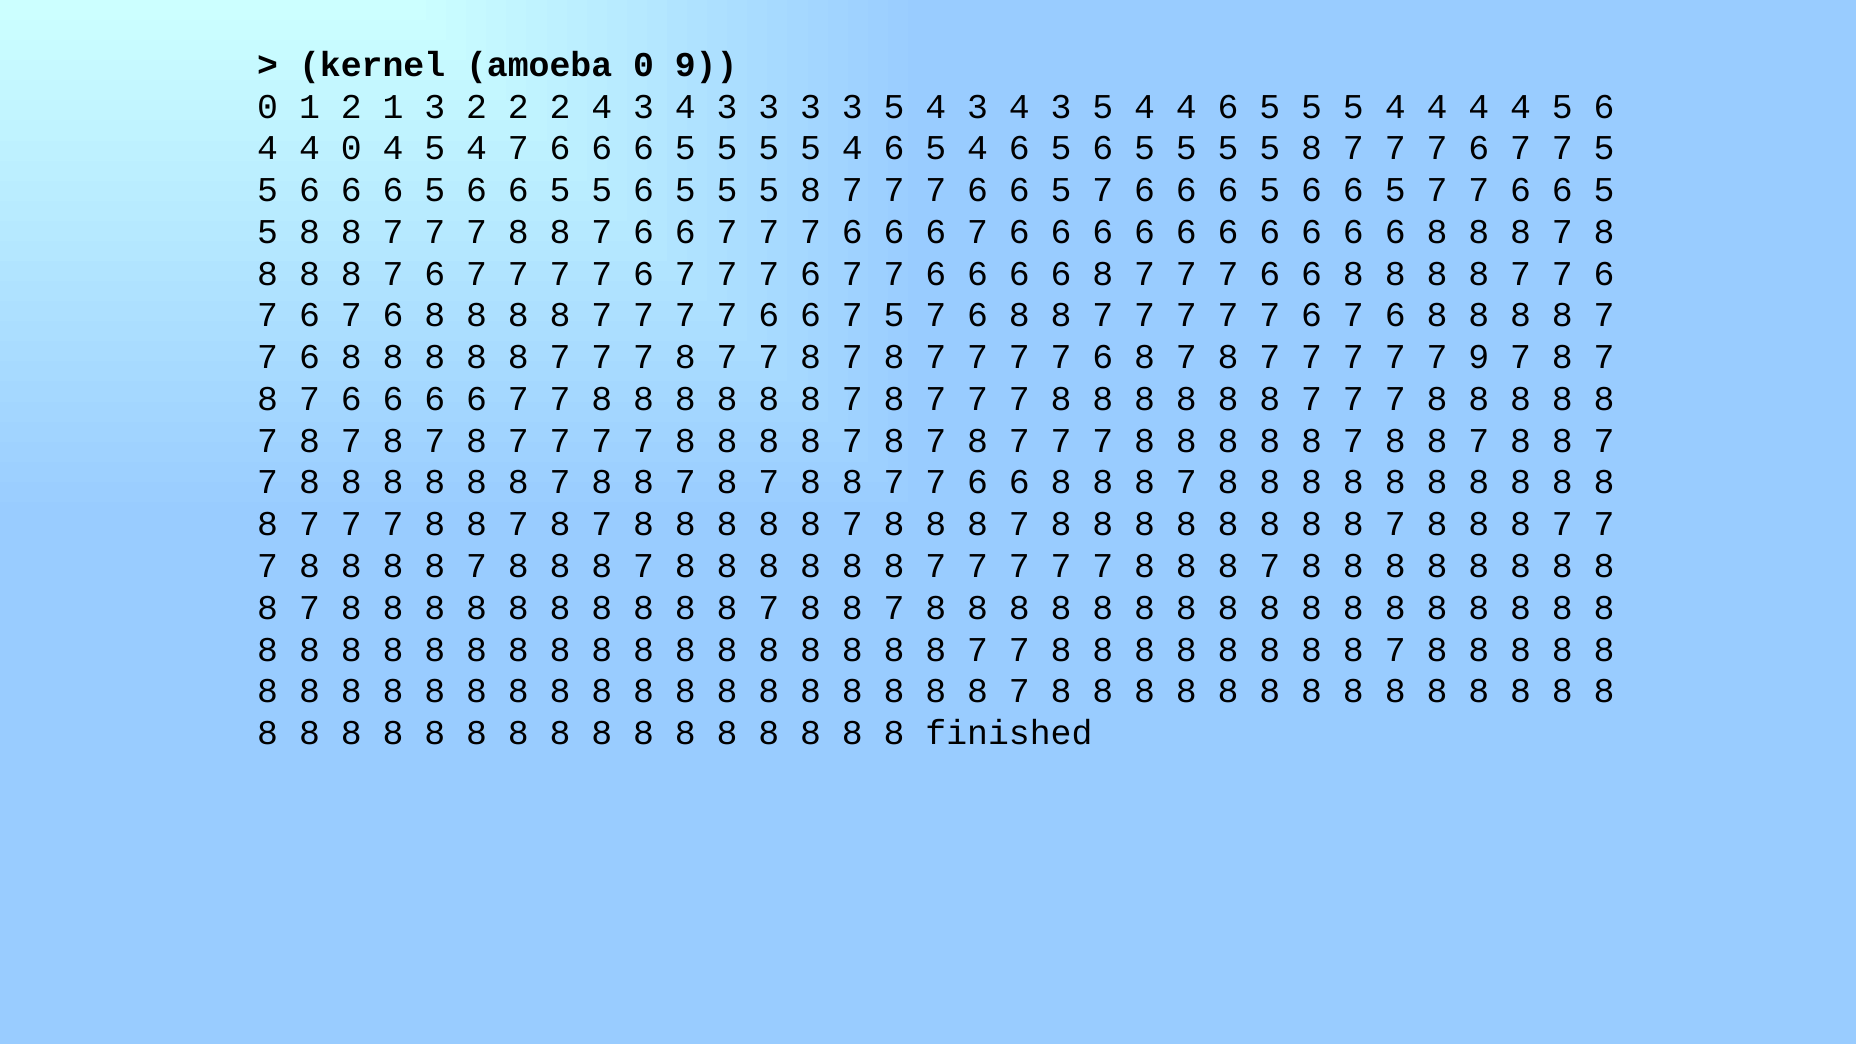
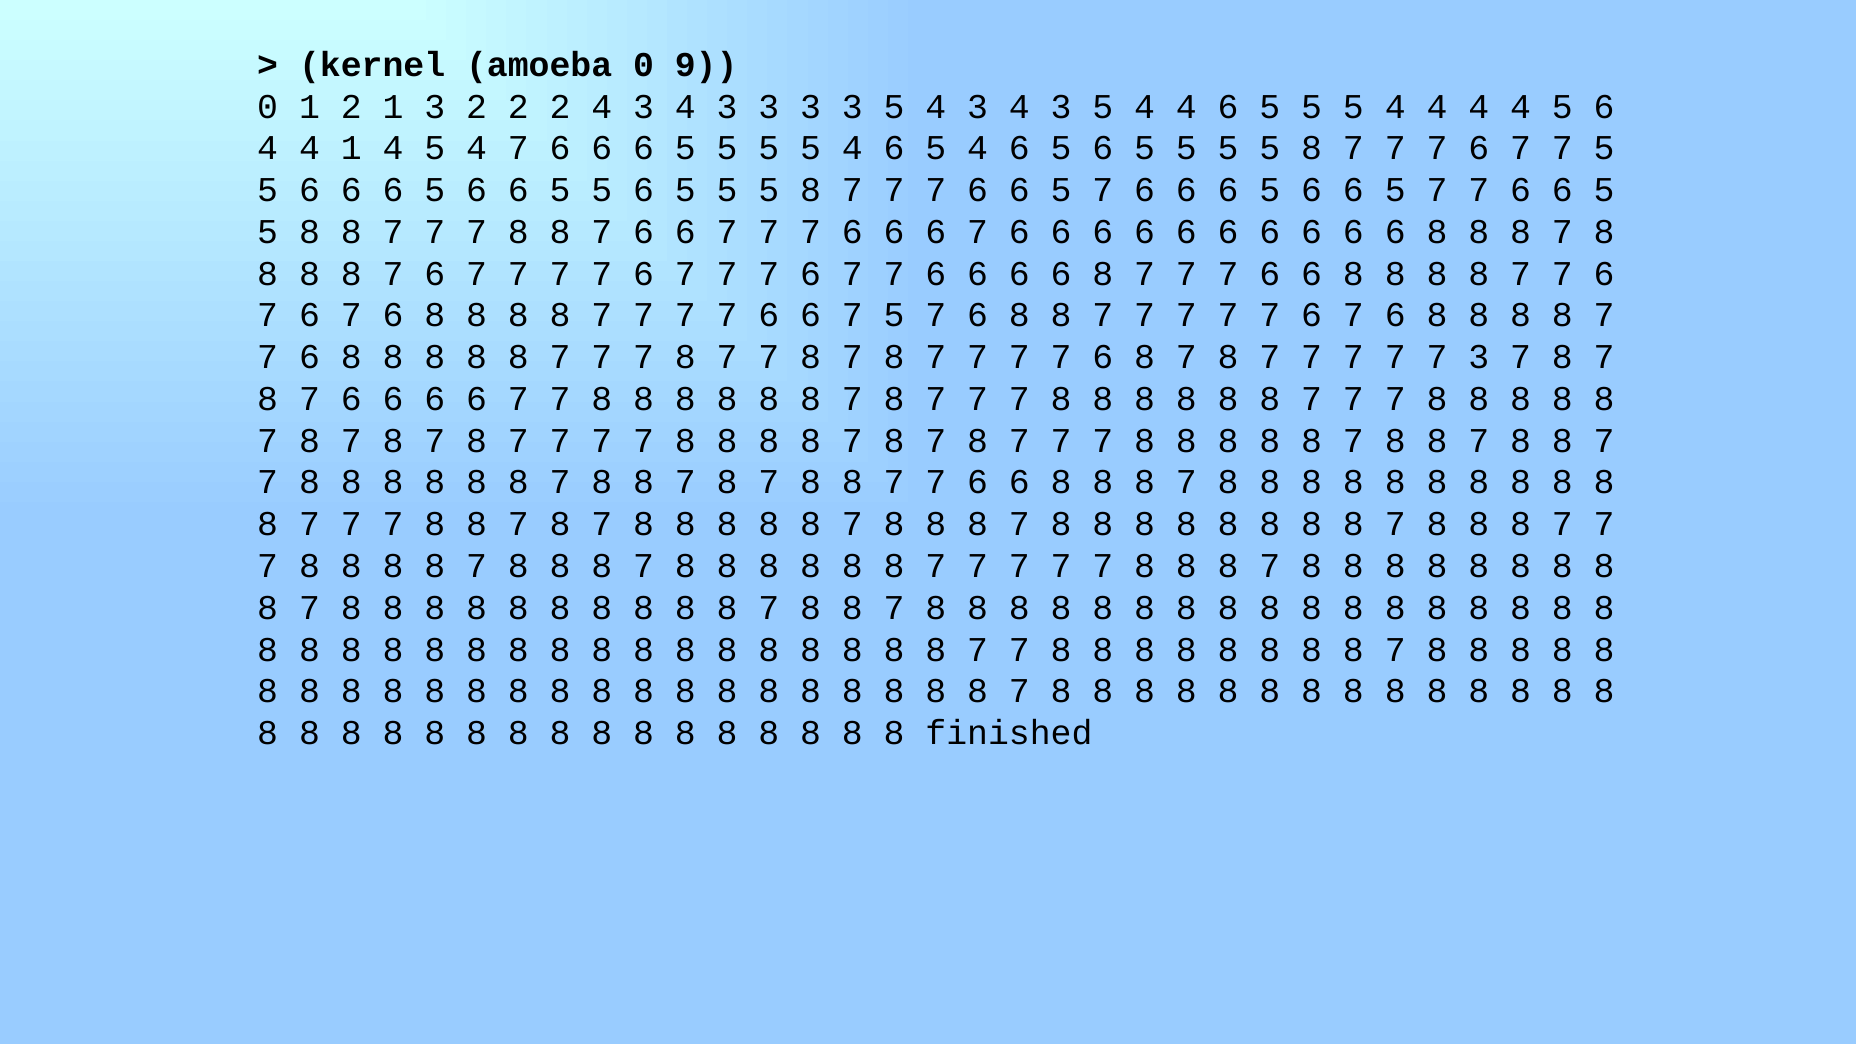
4 0: 0 -> 1 (351, 148)
7 9: 9 -> 3 (1479, 357)
